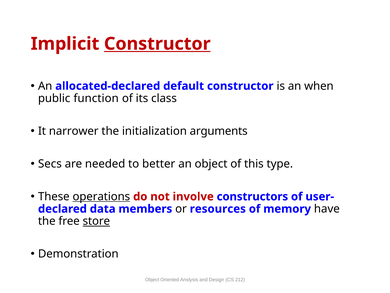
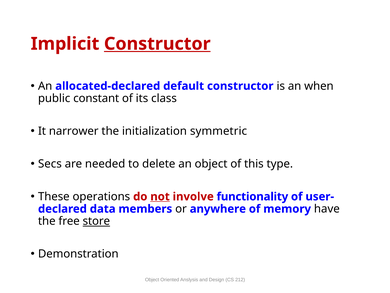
function: function -> constant (96, 98)
arguments: arguments -> symmetric (219, 131)
better: better -> delete (159, 164)
operations underline: present -> none (101, 196)
not underline: none -> present (160, 196)
constructors: constructors -> functionality (252, 196)
resources: resources -> anywhere (218, 209)
